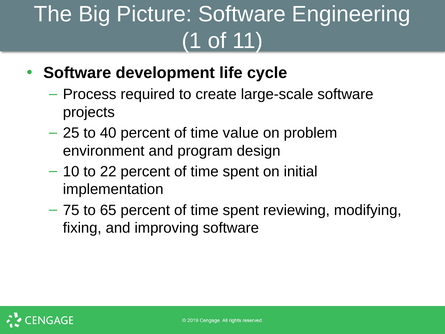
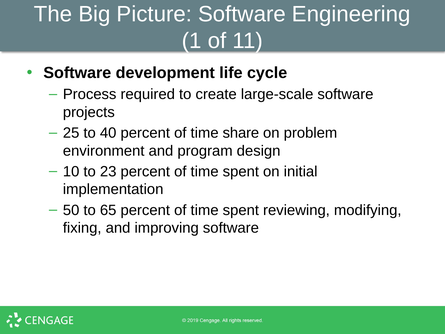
value: value -> share (241, 133)
22: 22 -> 23 (108, 171)
75: 75 -> 50 (71, 210)
